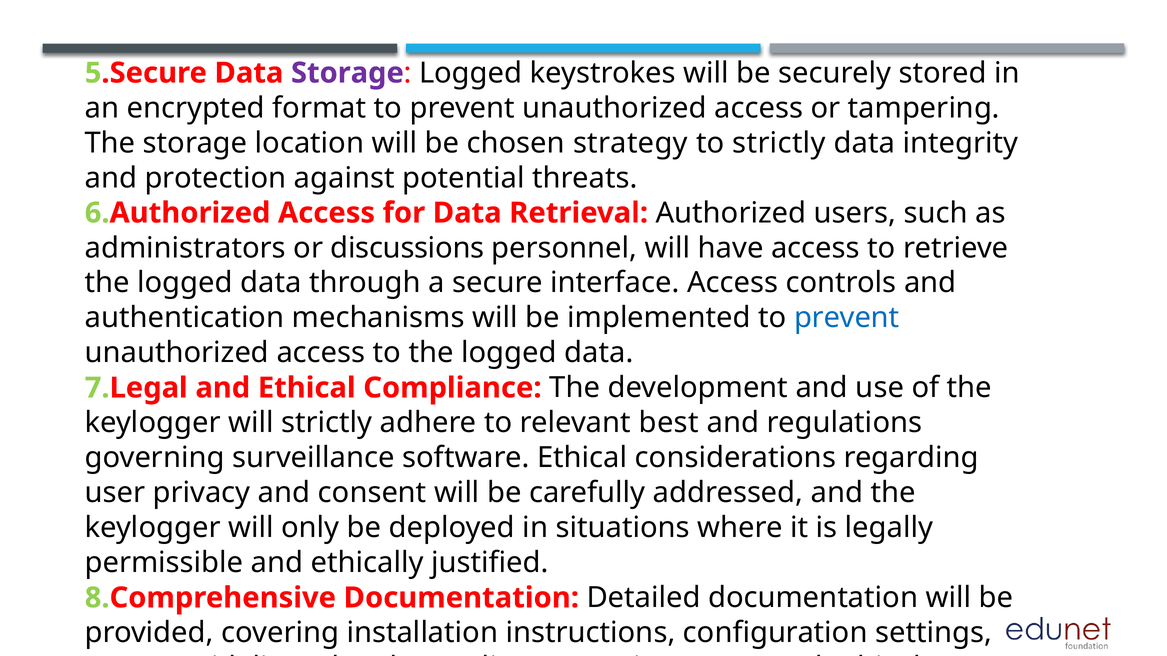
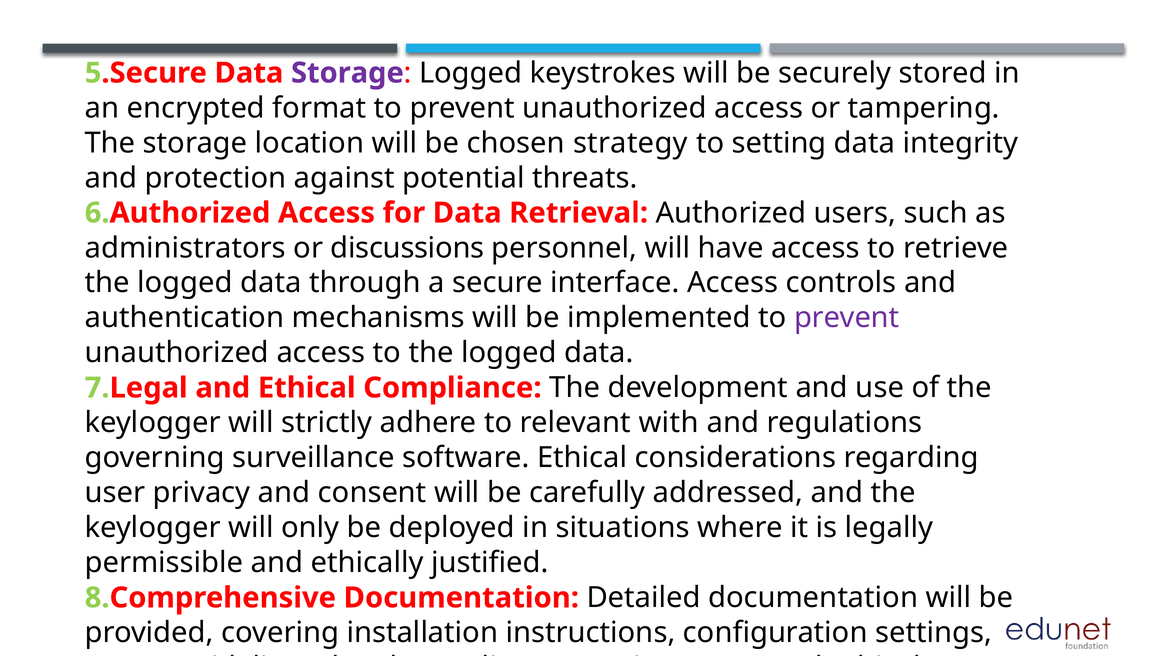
to strictly: strictly -> setting (779, 143)
prevent colour: blue -> purple (847, 318)
best: best -> with (669, 423)
